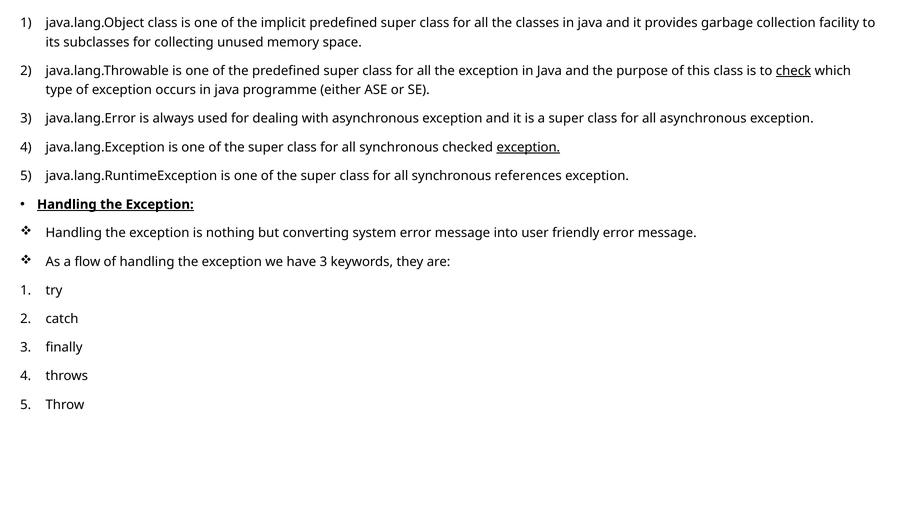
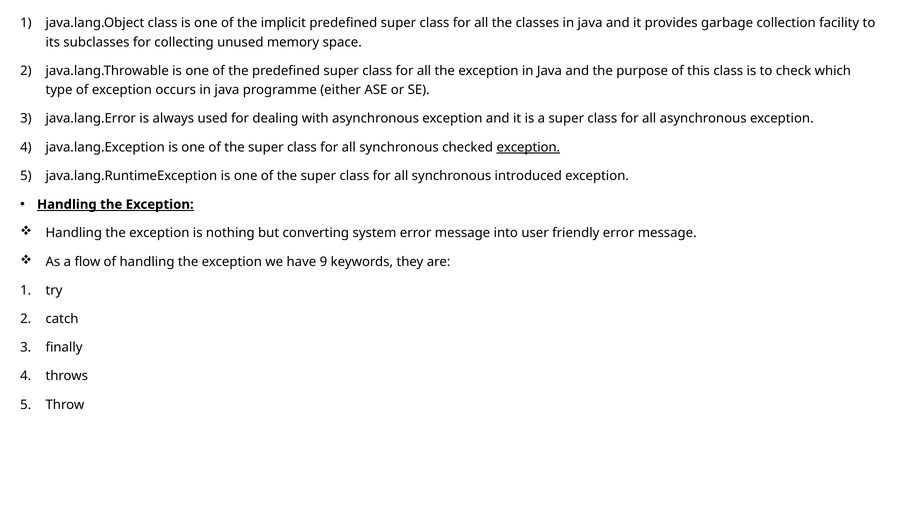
check underline: present -> none (794, 71)
references: references -> introduced (528, 176)
have 3: 3 -> 9 (323, 262)
